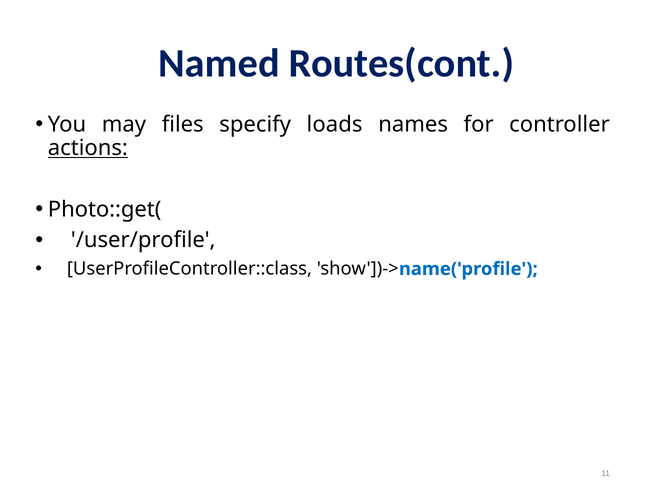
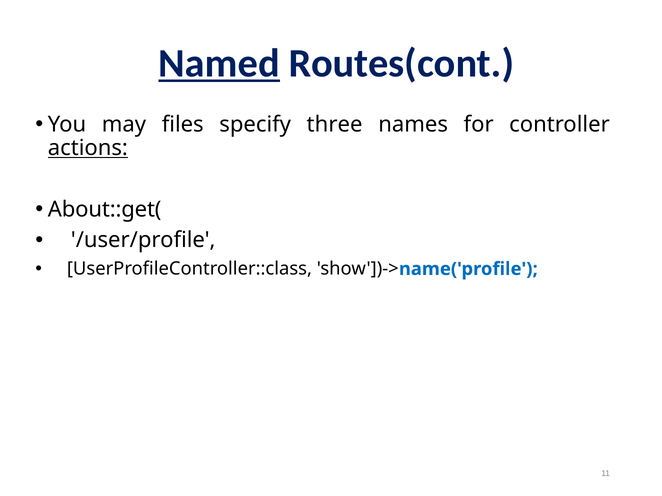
Named underline: none -> present (219, 63)
loads: loads -> three (335, 124)
Photo::get(: Photo::get( -> About::get( (105, 210)
